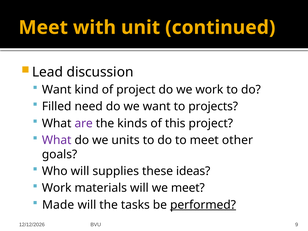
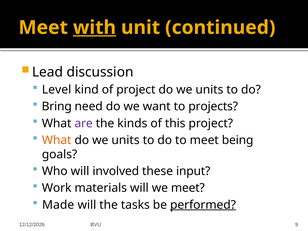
with underline: none -> present (94, 28)
Want: Want -> Level (57, 90)
project do we work: work -> units (209, 90)
Filled: Filled -> Bring (57, 107)
What colour: purple -> orange (57, 140)
other: other -> being (238, 140)
supplies: supplies -> involved (116, 171)
ideas: ideas -> input (193, 171)
